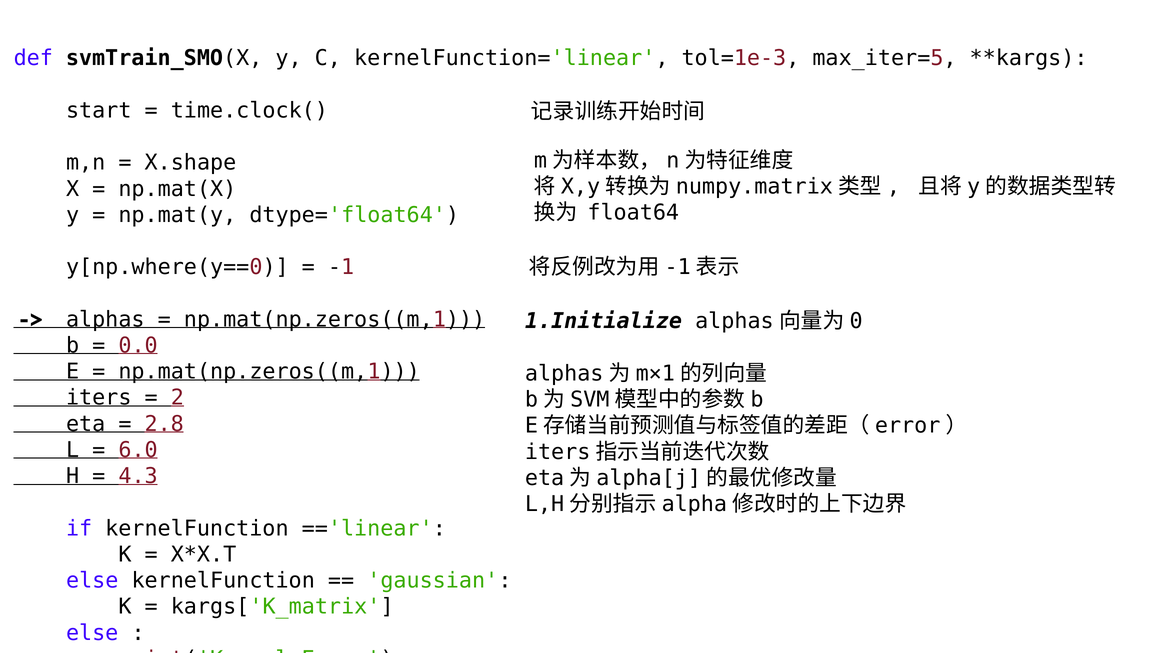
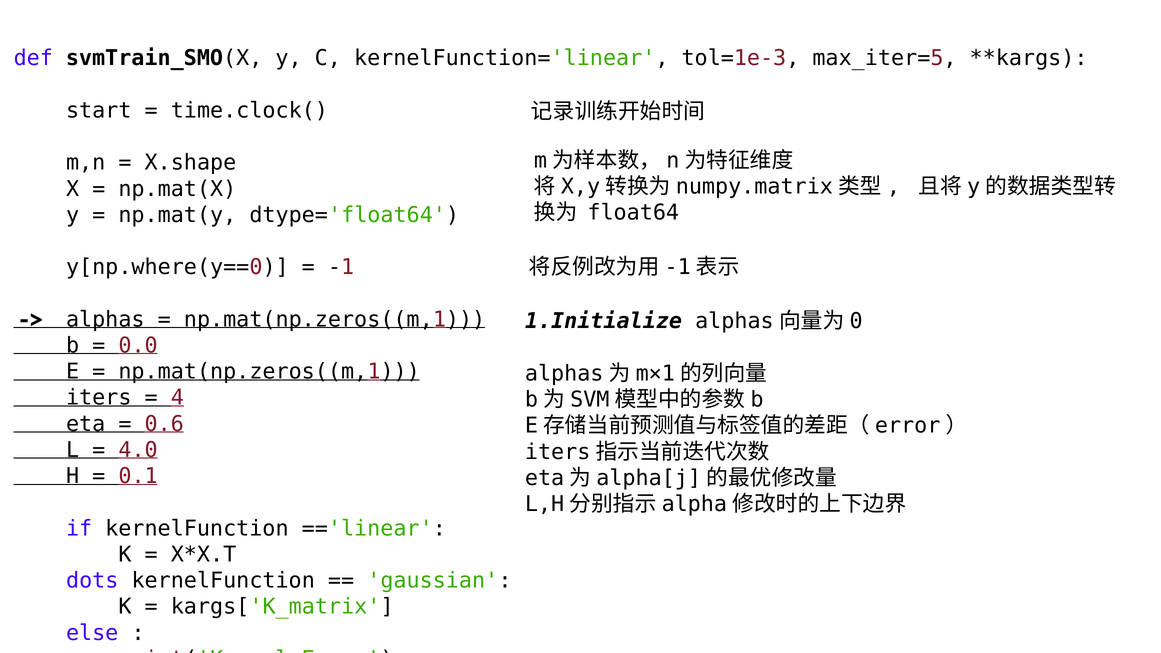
2: 2 -> 4 (177, 398)
2.8: 2.8 -> 0.6 (164, 424)
6.0: 6.0 -> 4.0 (138, 450)
4.3: 4.3 -> 0.1 (138, 476)
else: else -> dots (92, 581)
